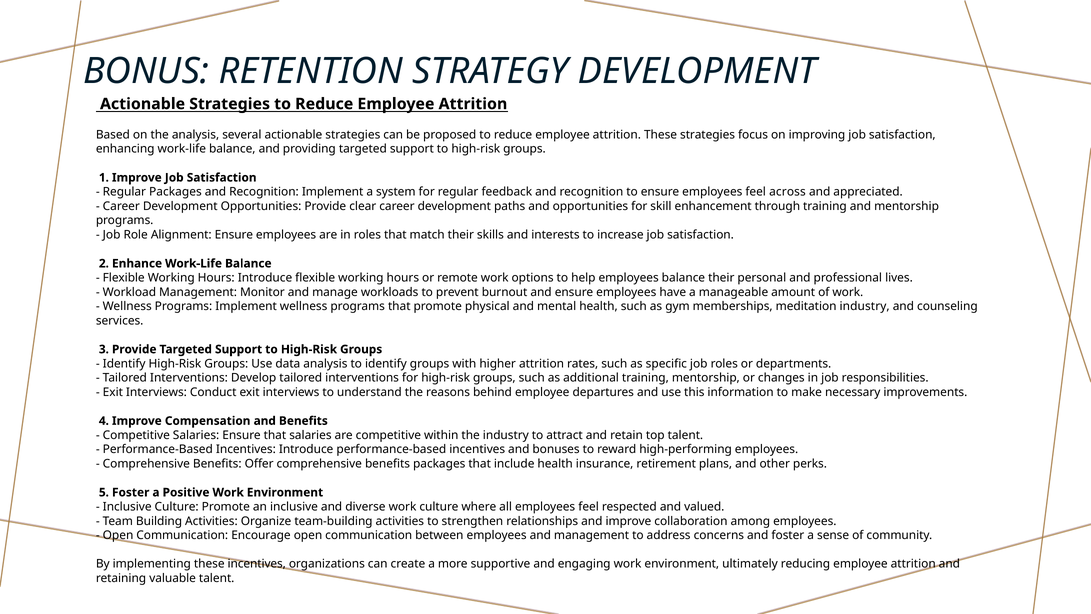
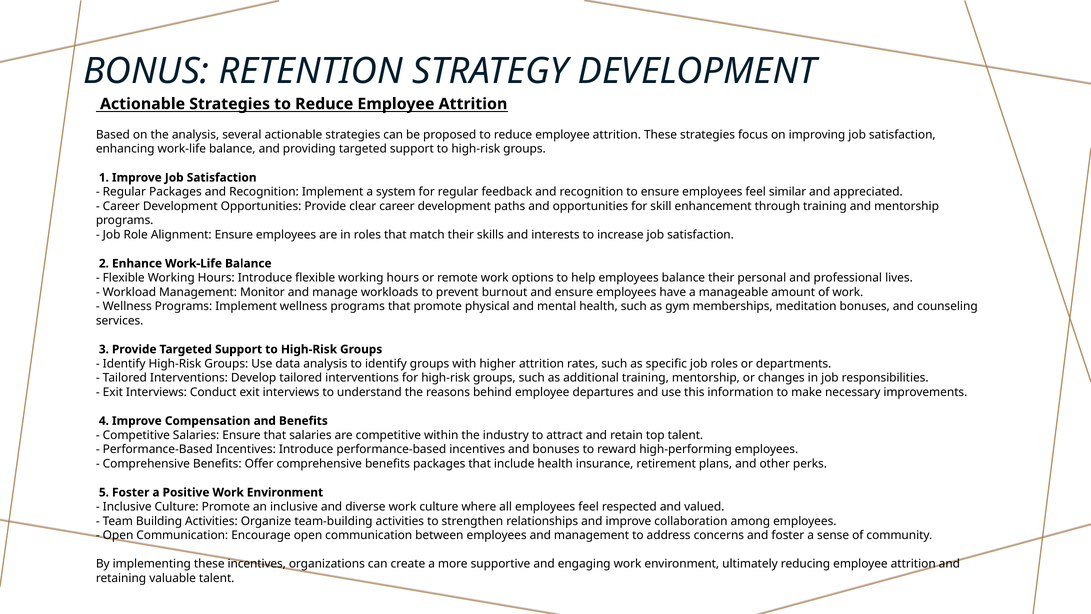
across: across -> similar (788, 192)
meditation industry: industry -> bonuses (865, 306)
